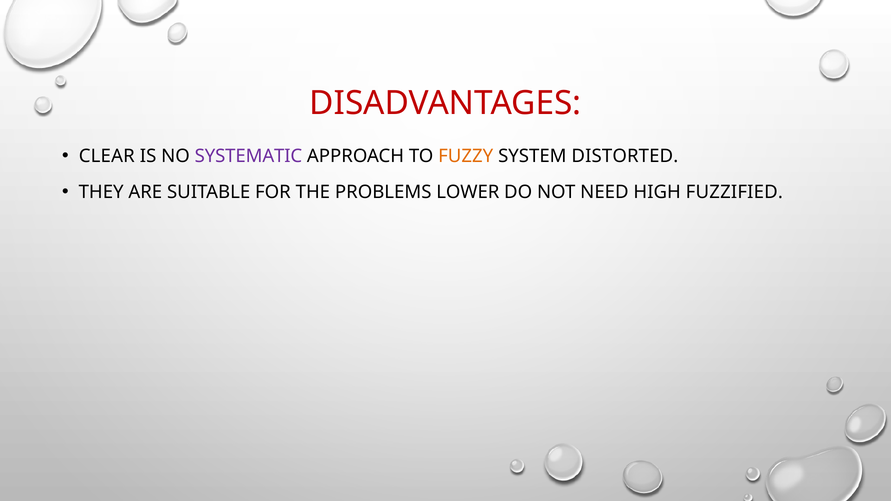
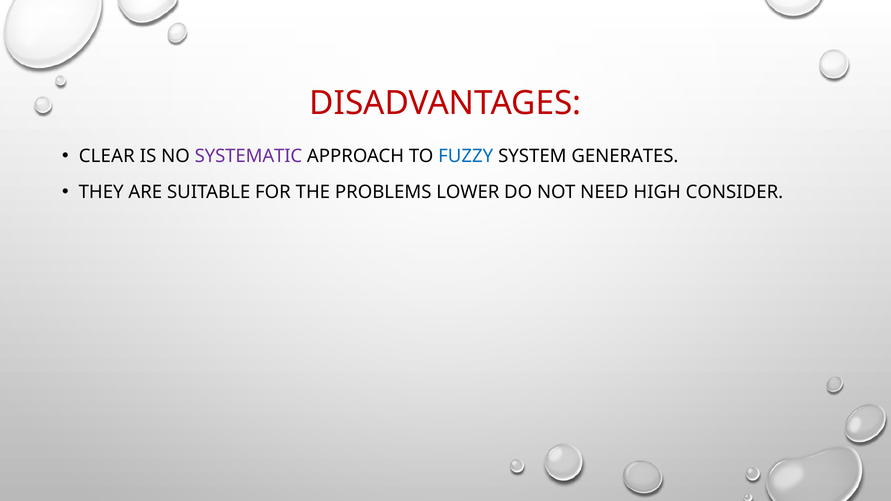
FUZZY colour: orange -> blue (466, 156)
DISTORTED: DISTORTED -> GENERATES (625, 156)
FUZZIFIED: FUZZIFIED -> CONSIDER (734, 192)
